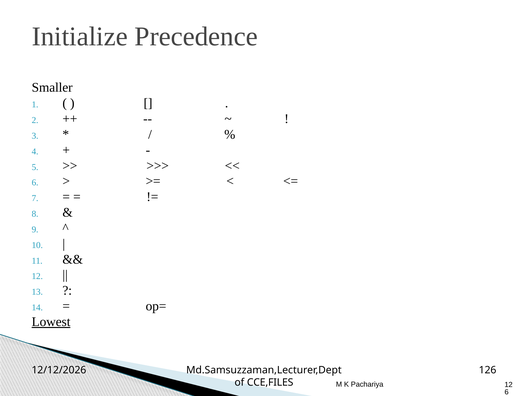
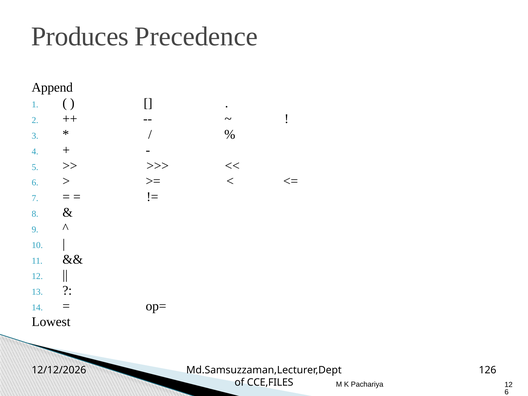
Initialize: Initialize -> Produces (80, 37)
Smaller: Smaller -> Append (52, 88)
Lowest underline: present -> none (51, 322)
